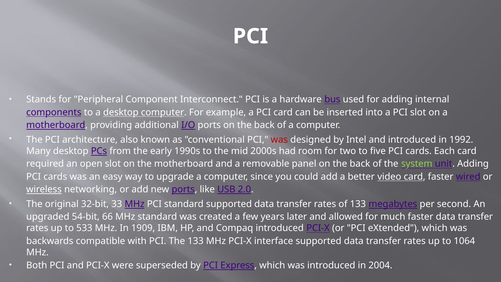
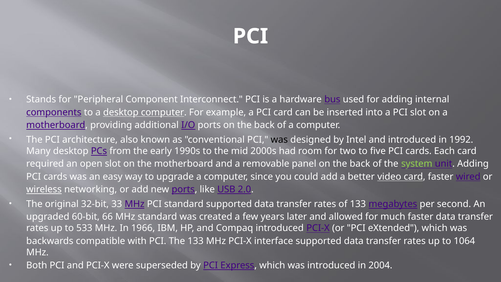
was colour: red -> black (279, 140)
54-bit: 54-bit -> 60-bit (86, 217)
1909: 1909 -> 1966 (143, 228)
